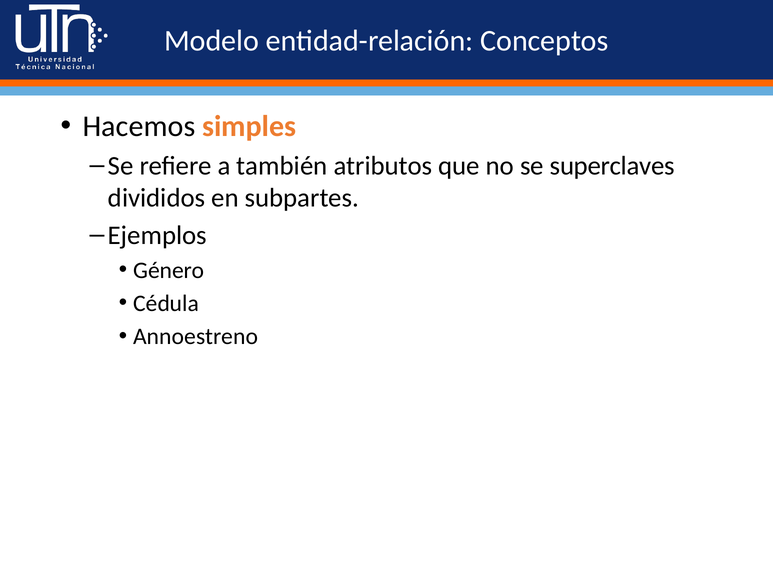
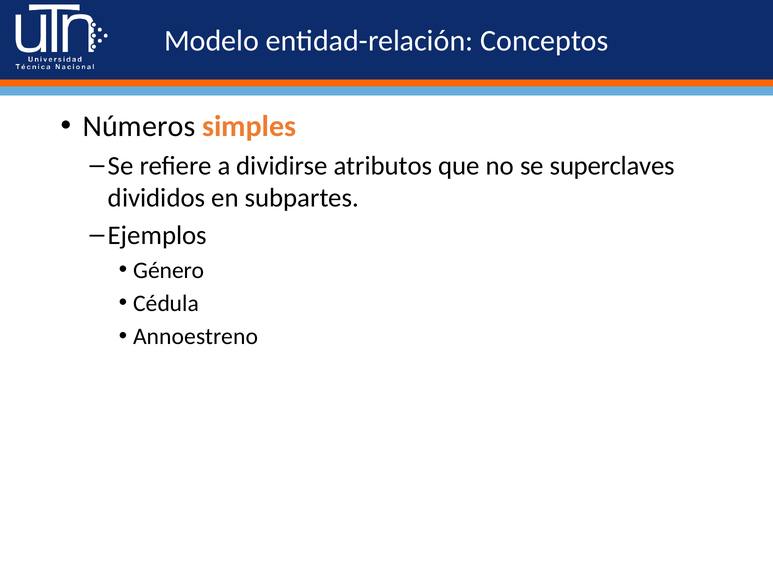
Hacemos: Hacemos -> Números (139, 126)
también: también -> dividirse (282, 166)
